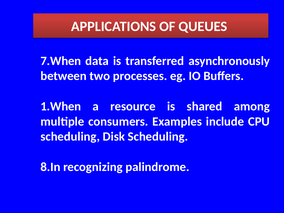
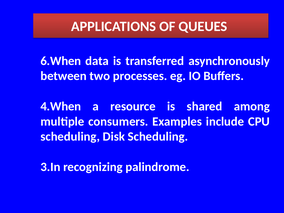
7.When: 7.When -> 6.When (61, 61)
1.When: 1.When -> 4.When (61, 106)
8.In: 8.In -> 3.In (50, 167)
